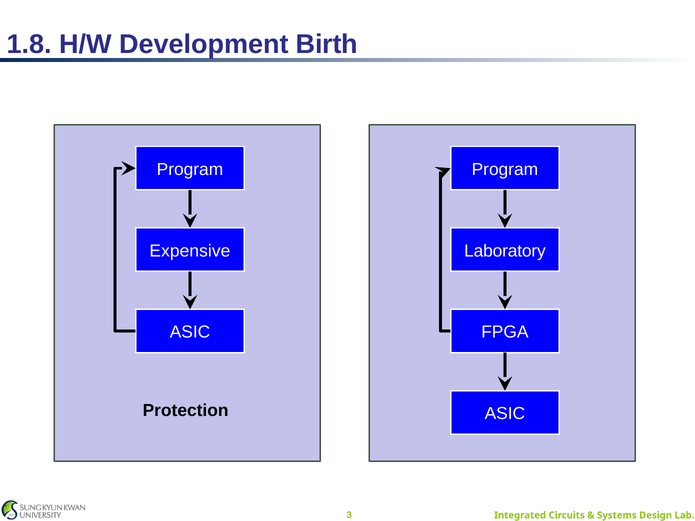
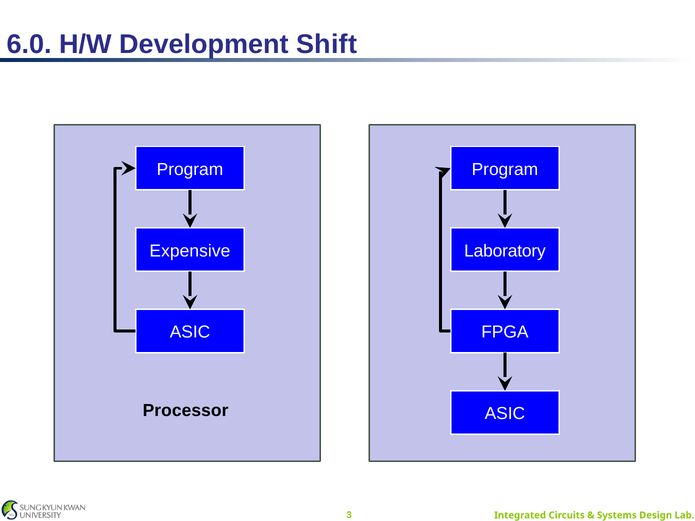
1.8: 1.8 -> 6.0 (29, 45)
Birth: Birth -> Shift (327, 45)
Protection: Protection -> Processor (186, 411)
